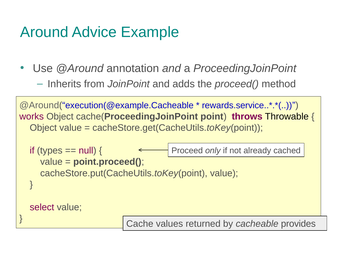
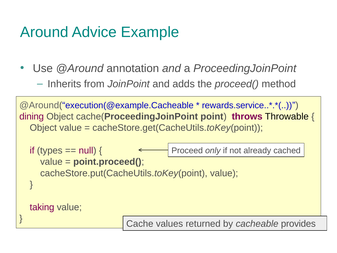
works: works -> dining (32, 116)
select: select -> taking (42, 207)
